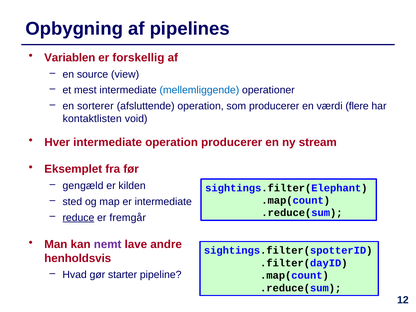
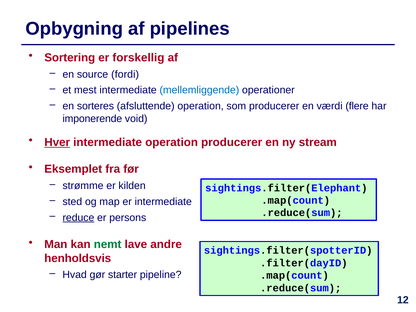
Variablen: Variablen -> Sortering (70, 58)
view: view -> fordi (125, 74)
sorterer: sorterer -> sorteres (95, 106)
kontaktlisten: kontaktlisten -> imponerende (92, 119)
Hver underline: none -> present (57, 142)
gengæld: gengæld -> strømme (83, 186)
fremgår: fremgår -> persons (128, 218)
nemt colour: purple -> green (108, 244)
